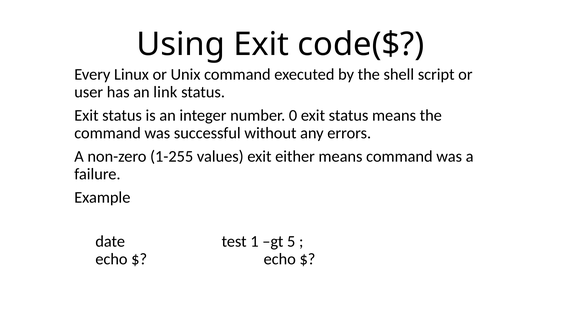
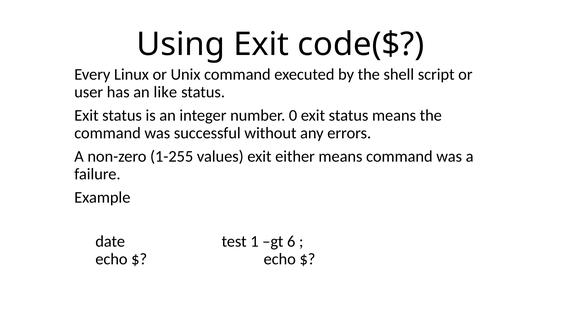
link: link -> like (165, 92)
5: 5 -> 6 (291, 242)
